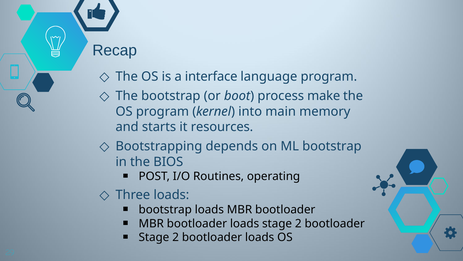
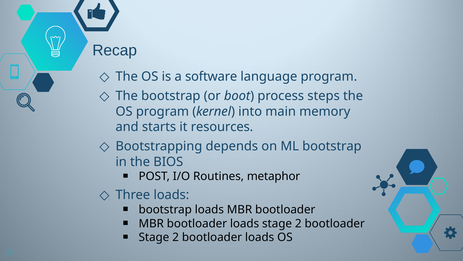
interface: interface -> software (211, 77)
make: make -> steps (324, 96)
operating: operating -> metaphor (274, 176)
